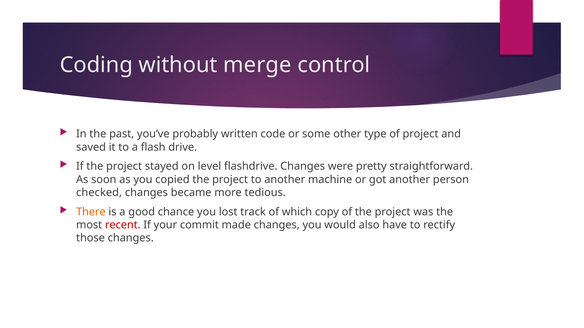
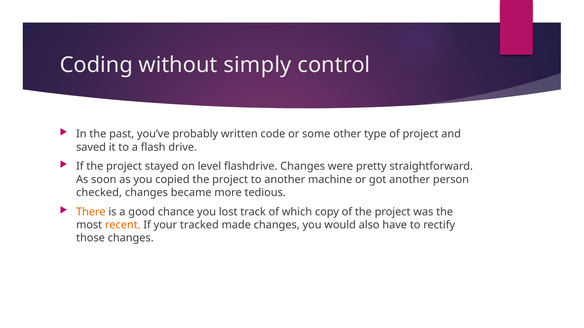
merge: merge -> simply (257, 65)
recent colour: red -> orange (123, 225)
commit: commit -> tracked (199, 225)
